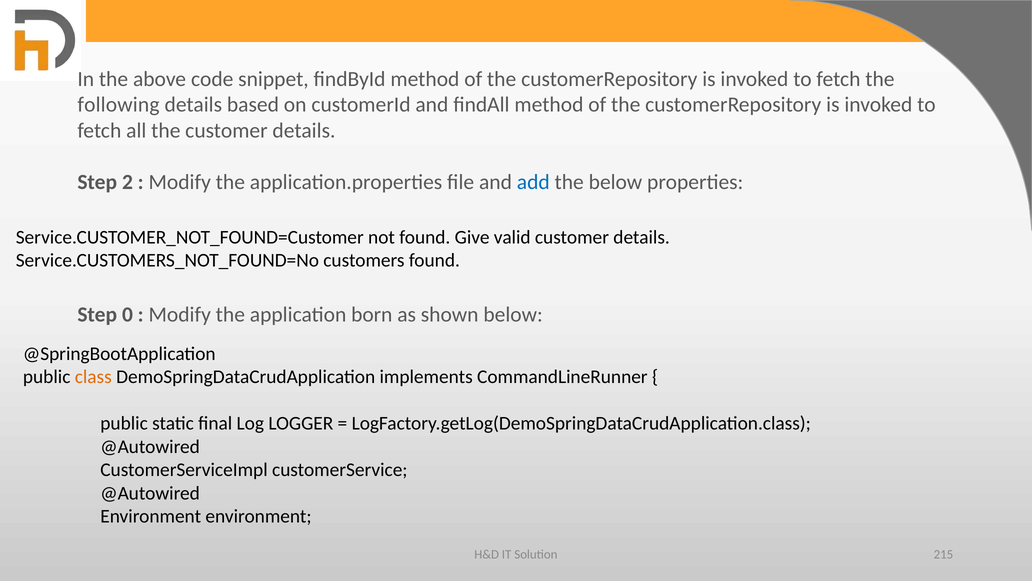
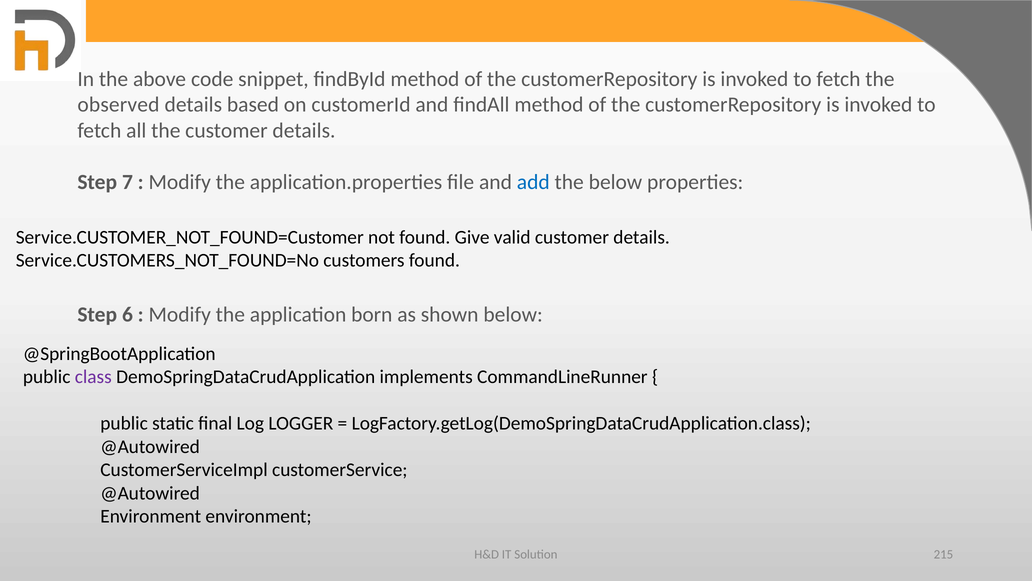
following: following -> observed (118, 105)
2: 2 -> 7 (127, 182)
0: 0 -> 6 (127, 314)
class colour: orange -> purple (93, 377)
